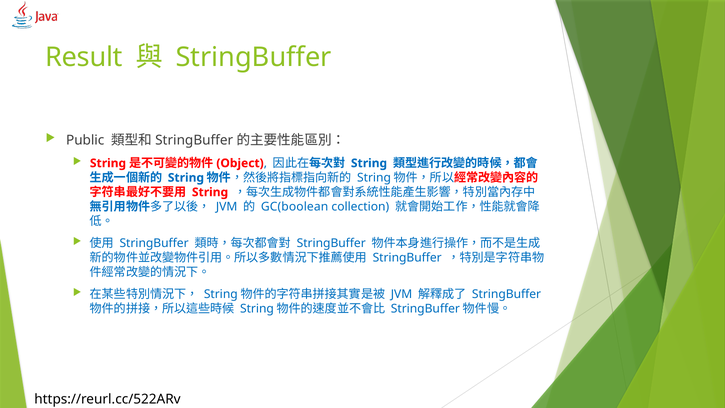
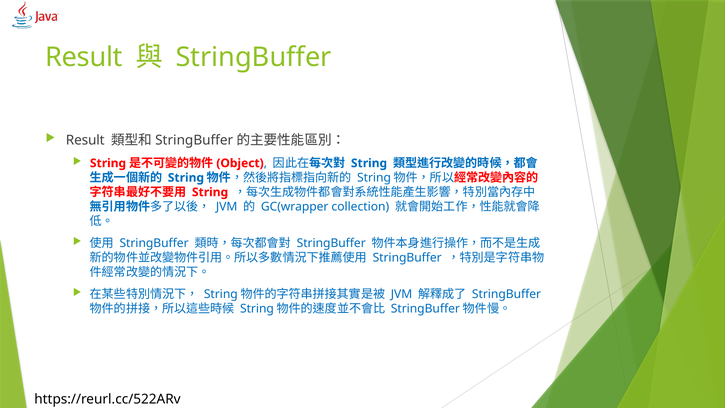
Public: Public -> Result (85, 140)
GC(boolean: GC(boolean -> GC(wrapper (295, 207)
